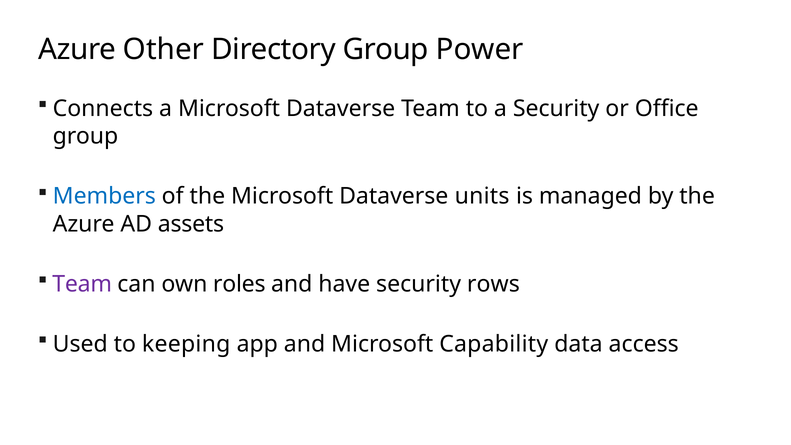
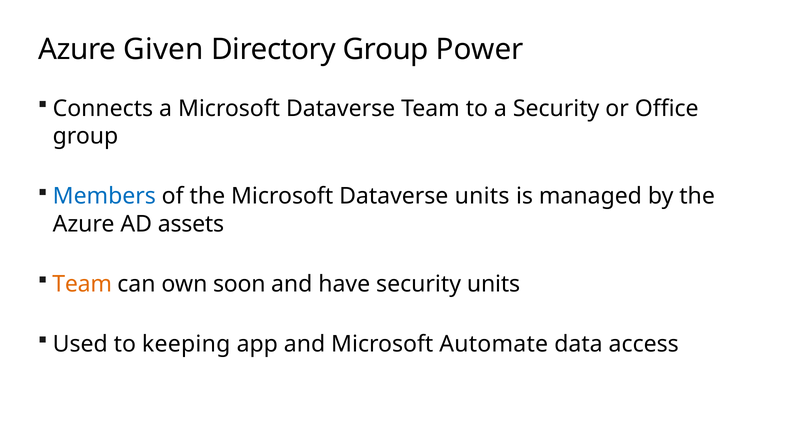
Other: Other -> Given (163, 50)
Team colour: purple -> orange (82, 284)
roles: roles -> soon (239, 284)
security rows: rows -> units (494, 284)
Capability: Capability -> Automate (494, 344)
